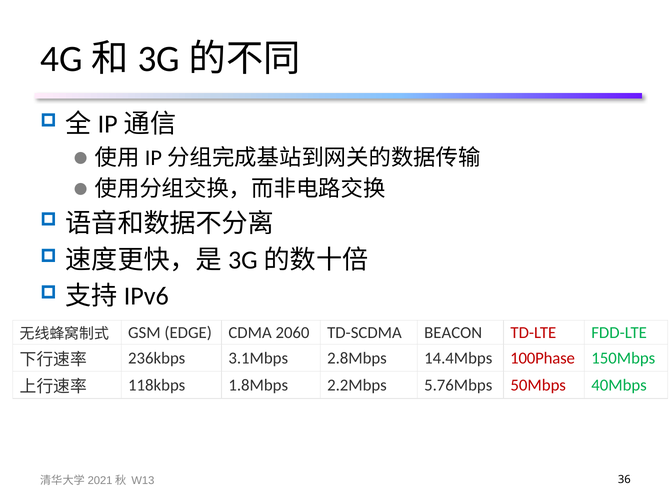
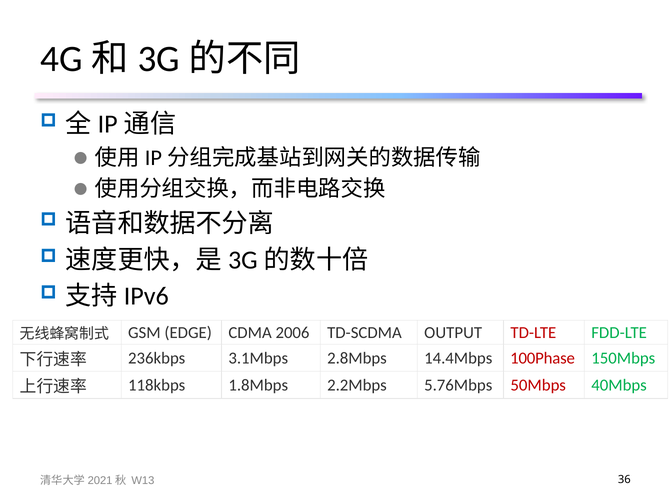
2060: 2060 -> 2006 (292, 333)
BEACON: BEACON -> OUTPUT (453, 333)
